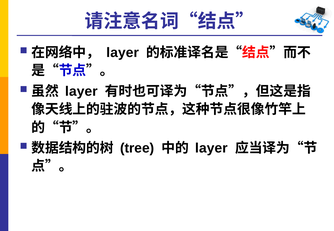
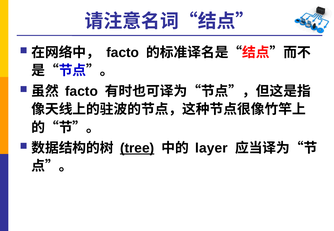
layer: layer -> facto (123, 53)
layer: layer -> facto (82, 91)
tree underline: none -> present (137, 148)
